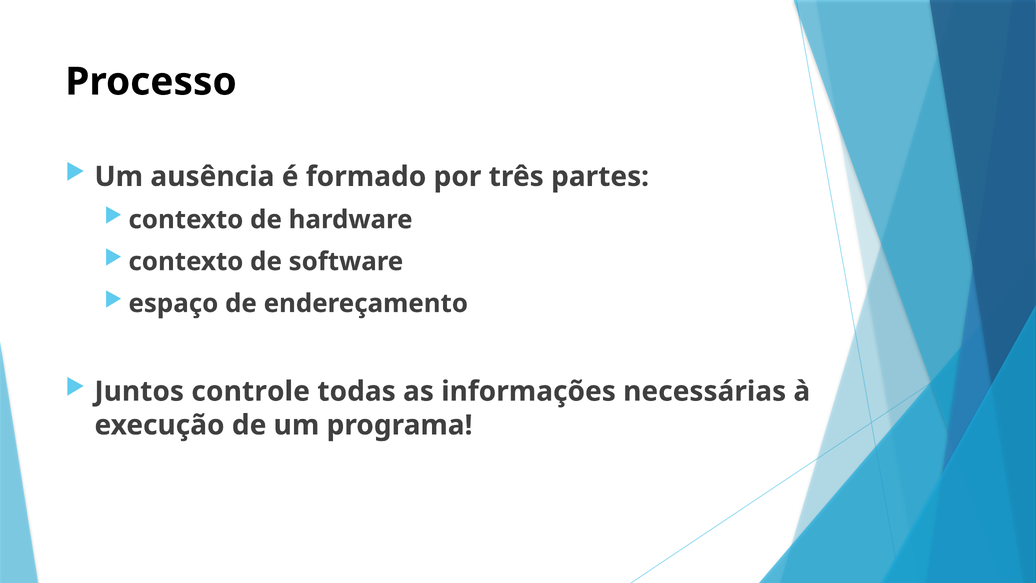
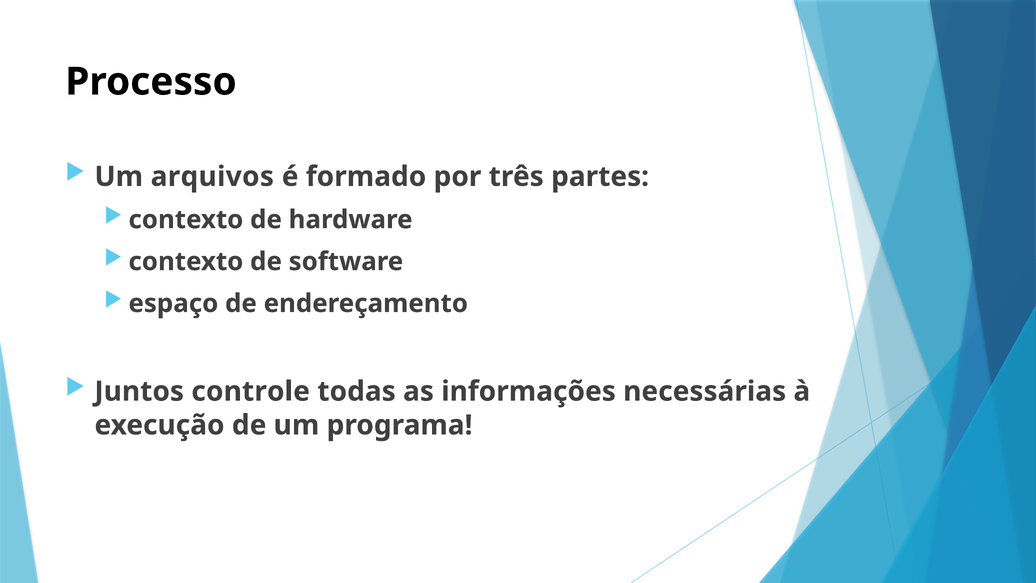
ausência: ausência -> arquivos (212, 177)
